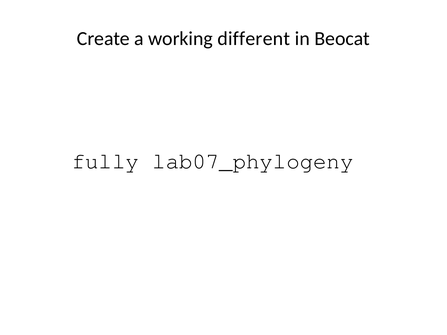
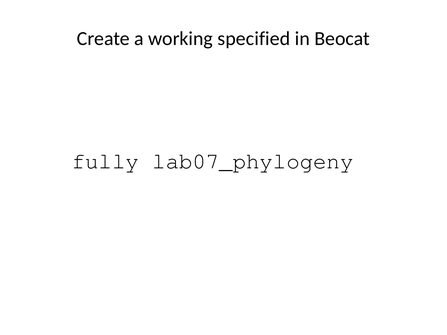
different: different -> specified (254, 39)
